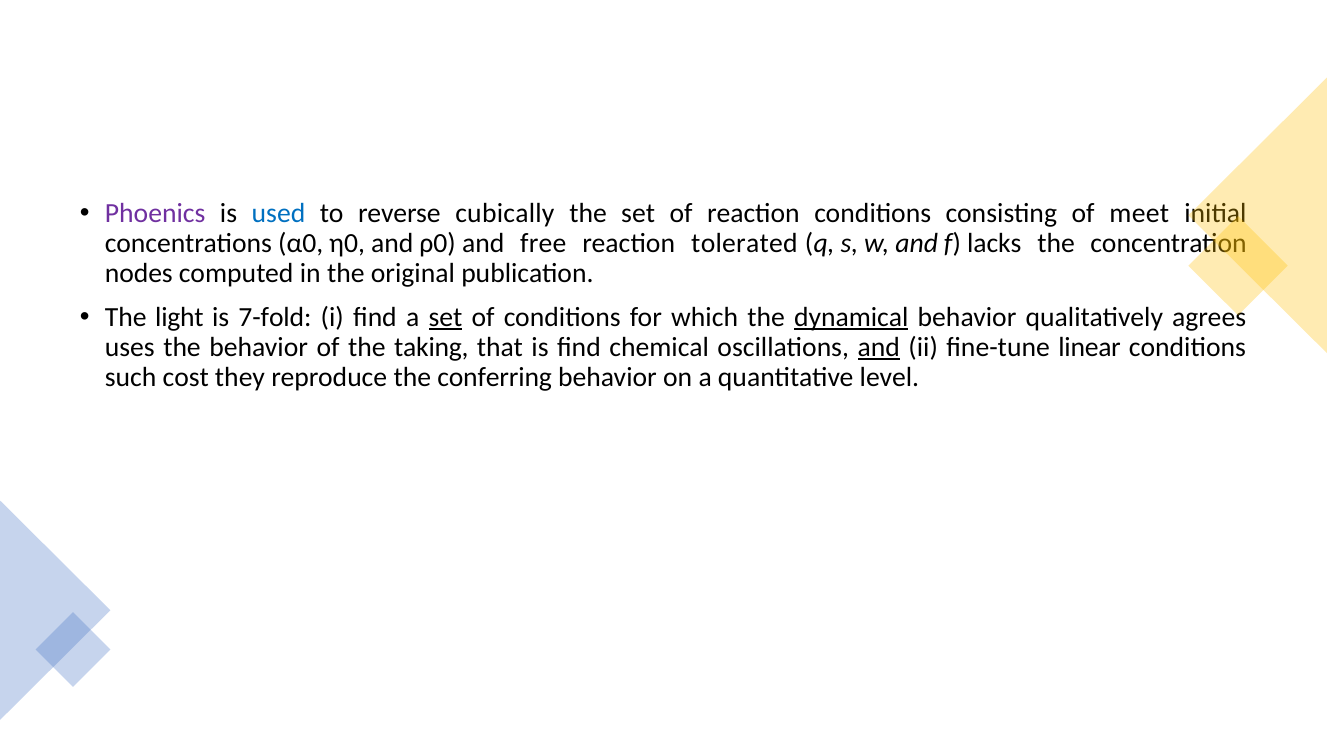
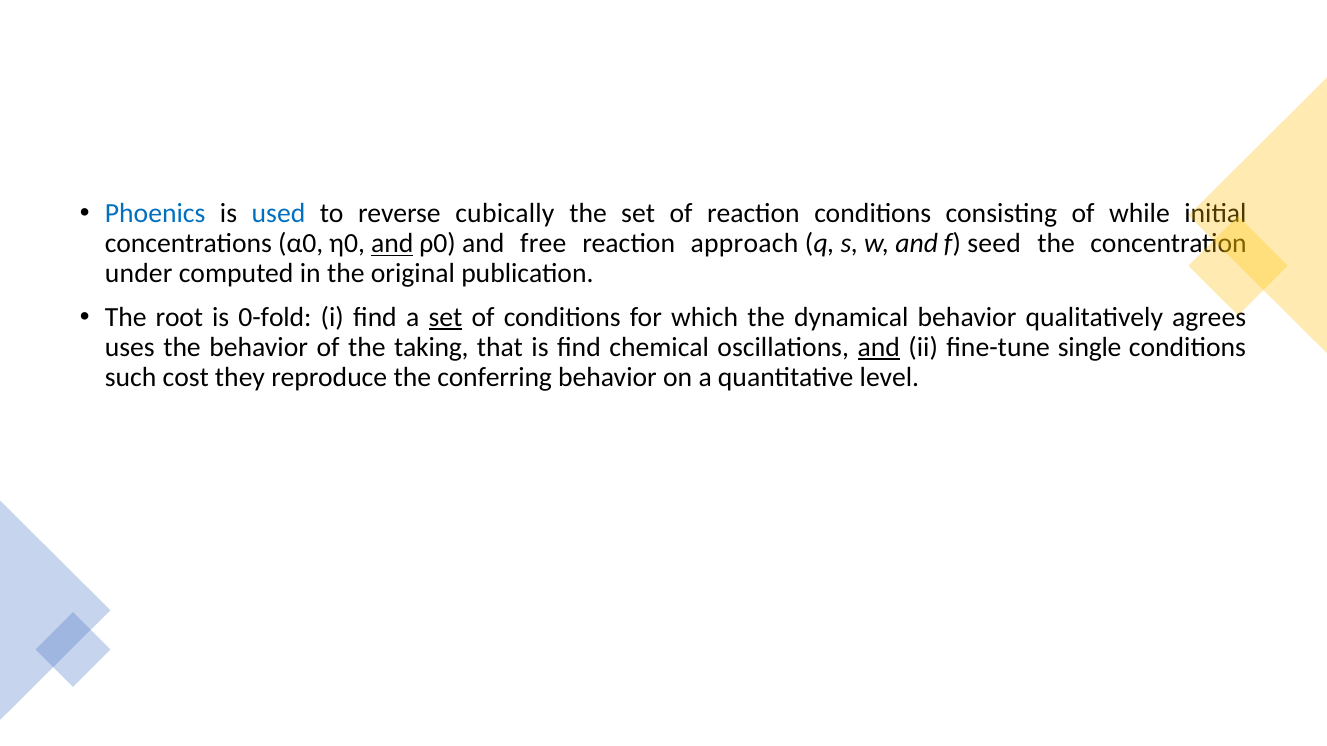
Phoenics colour: purple -> blue (155, 214)
meet: meet -> while (1139, 214)
and underline: none -> present (392, 244)
tolerated: tolerated -> approach (745, 244)
lacks: lacks -> seed (994, 244)
nodes: nodes -> under (139, 274)
light: light -> root (179, 317)
7-fold: 7-fold -> 0-fold (275, 317)
dynamical underline: present -> none (851, 317)
linear: linear -> single (1090, 347)
